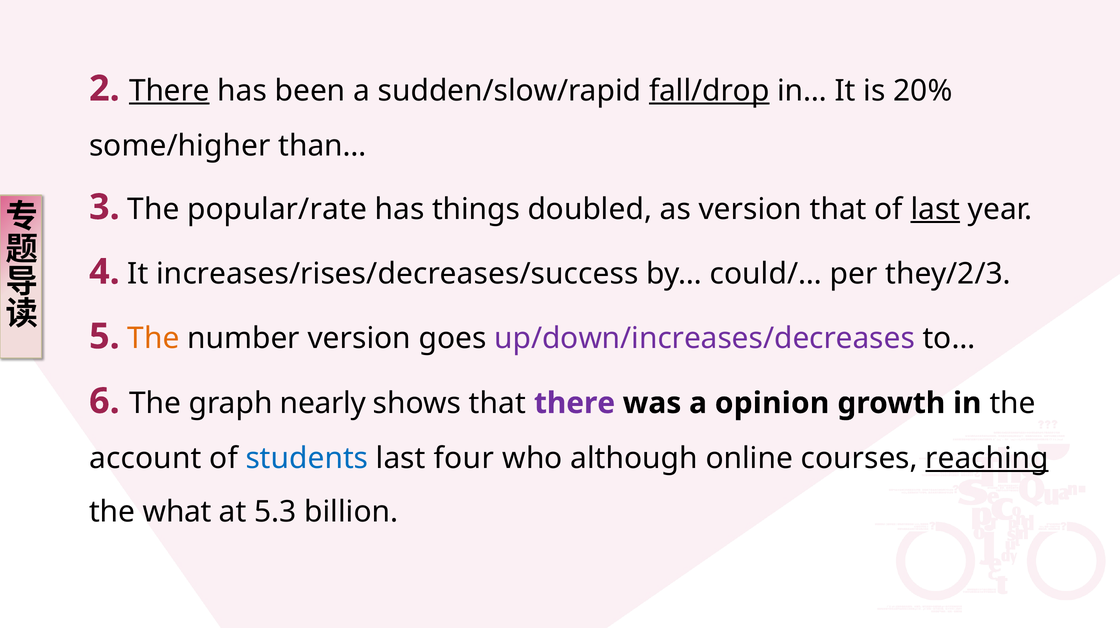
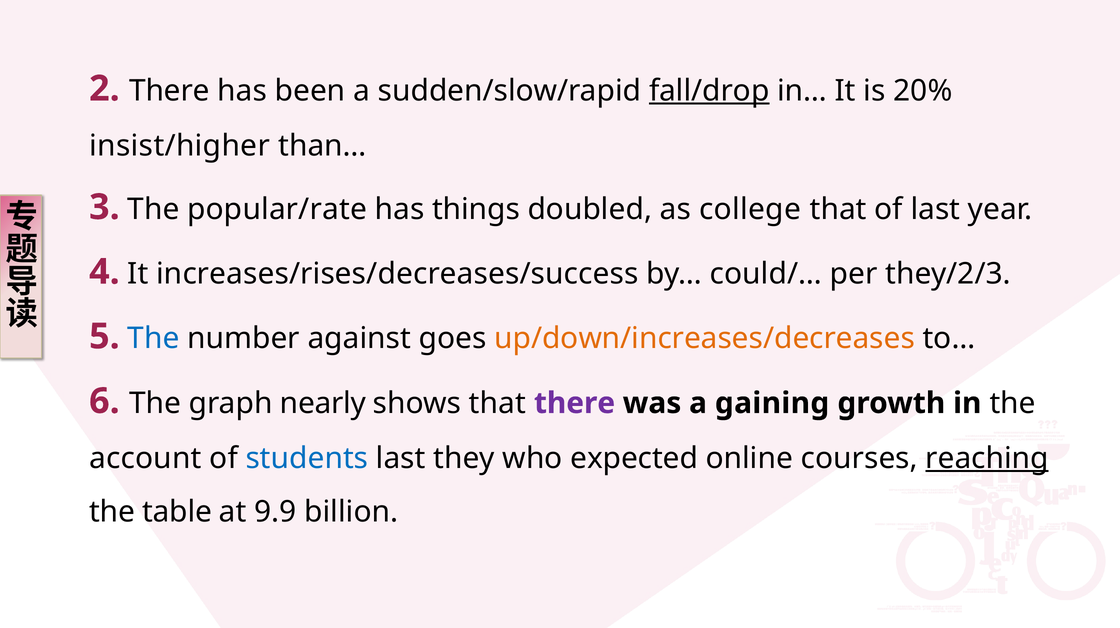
There underline: present -> none (169, 91)
some/higher: some/higher -> insist/higher (180, 146)
as version: version -> college (750, 209)
last underline: present -> none (935, 209)
The colour: orange -> blue (153, 338)
number version: version -> against (359, 338)
up/down/increases/decreases colour: purple -> orange (705, 338)
opinion: opinion -> gaining (772, 403)
four: four -> they (464, 458)
although: although -> expected (634, 458)
what: what -> table (177, 512)
5.3: 5.3 -> 9.9 (275, 512)
